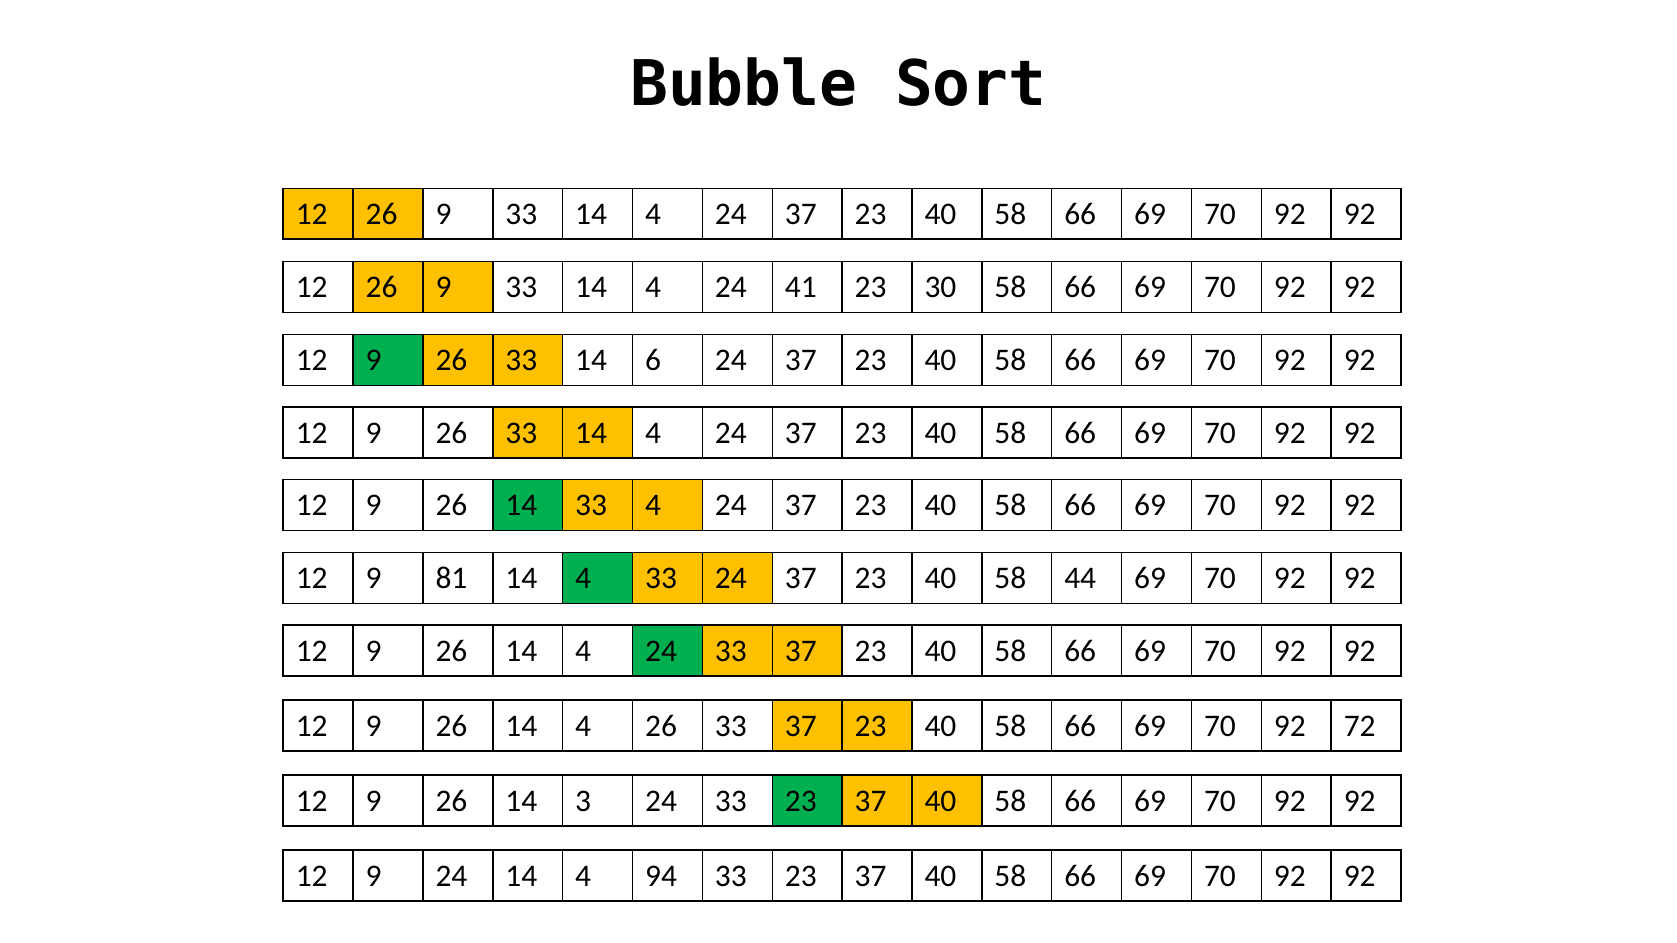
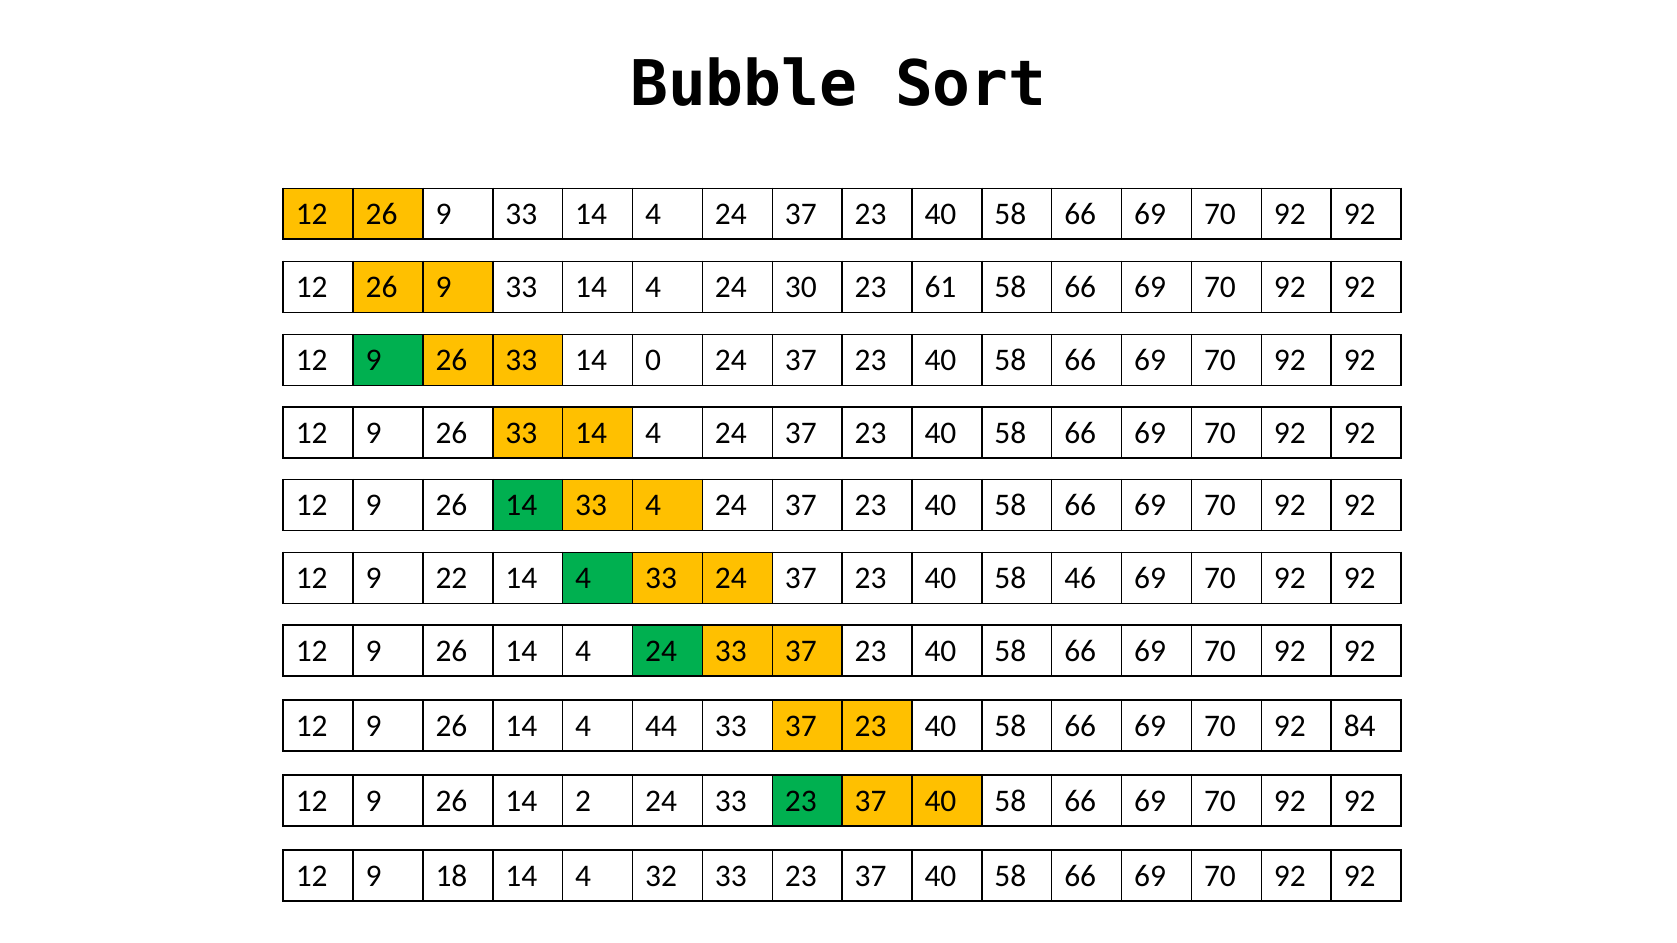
41: 41 -> 30 (801, 287)
30: 30 -> 61 (940, 287)
6: 6 -> 0 (653, 361)
81: 81 -> 22 (451, 578)
44: 44 -> 46 (1080, 578)
4 26: 26 -> 44 (661, 726)
72: 72 -> 84 (1360, 726)
3: 3 -> 2 (583, 801)
9 24: 24 -> 18 (451, 876)
94: 94 -> 32 (661, 876)
